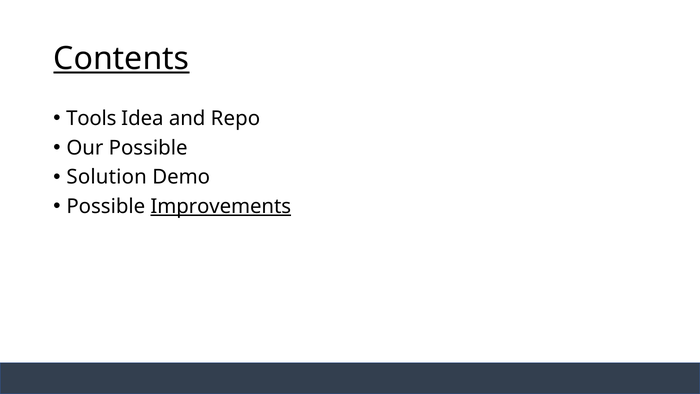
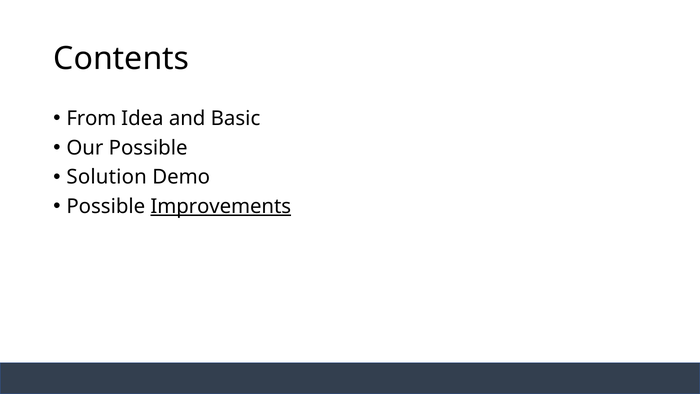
Contents underline: present -> none (121, 59)
Tools: Tools -> From (91, 118)
Repo: Repo -> Basic (236, 118)
